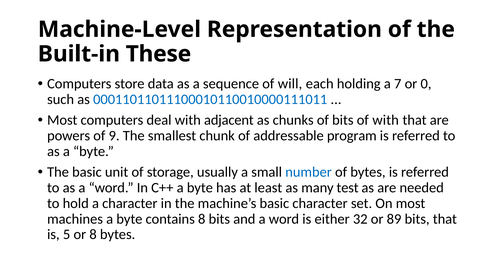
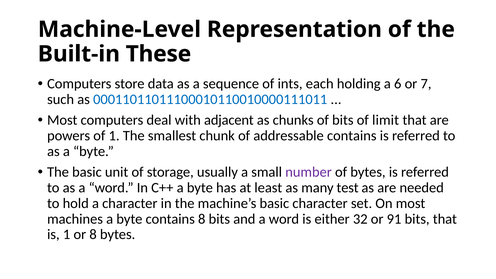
will: will -> ints (290, 84)
7: 7 -> 6 (398, 84)
0: 0 -> 7 (426, 84)
of with: with -> limit (386, 120)
of 9: 9 -> 1 (114, 136)
addressable program: program -> contains (352, 136)
number colour: blue -> purple (309, 172)
89: 89 -> 91 (394, 219)
is 5: 5 -> 1 (67, 235)
